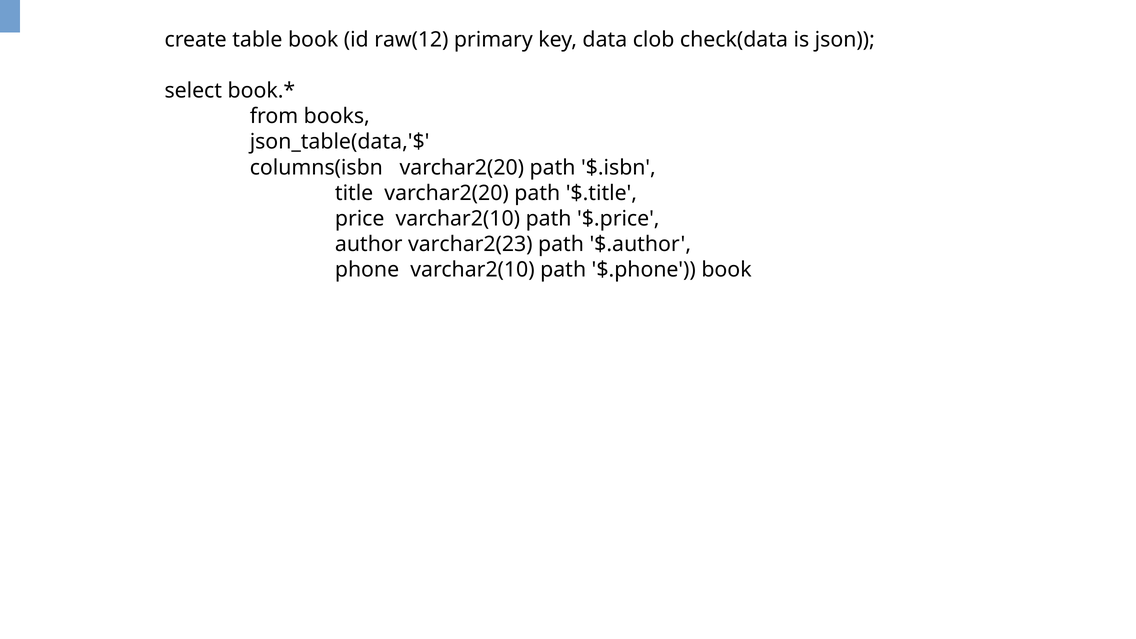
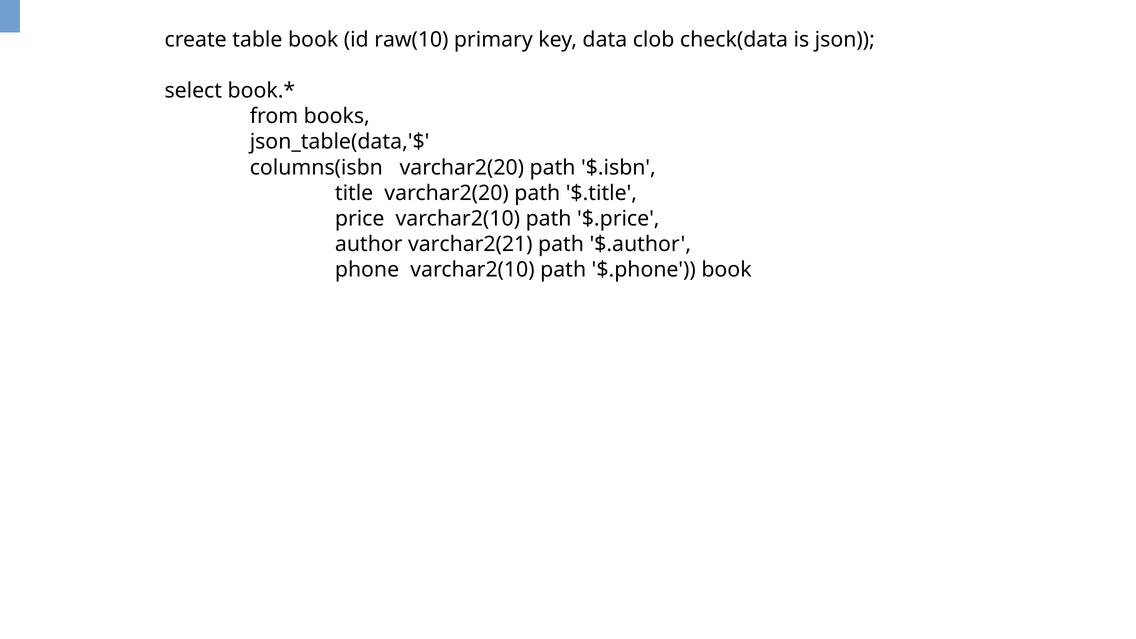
raw(12: raw(12 -> raw(10 (411, 40)
varchar2(23: varchar2(23 -> varchar2(21 (470, 244)
